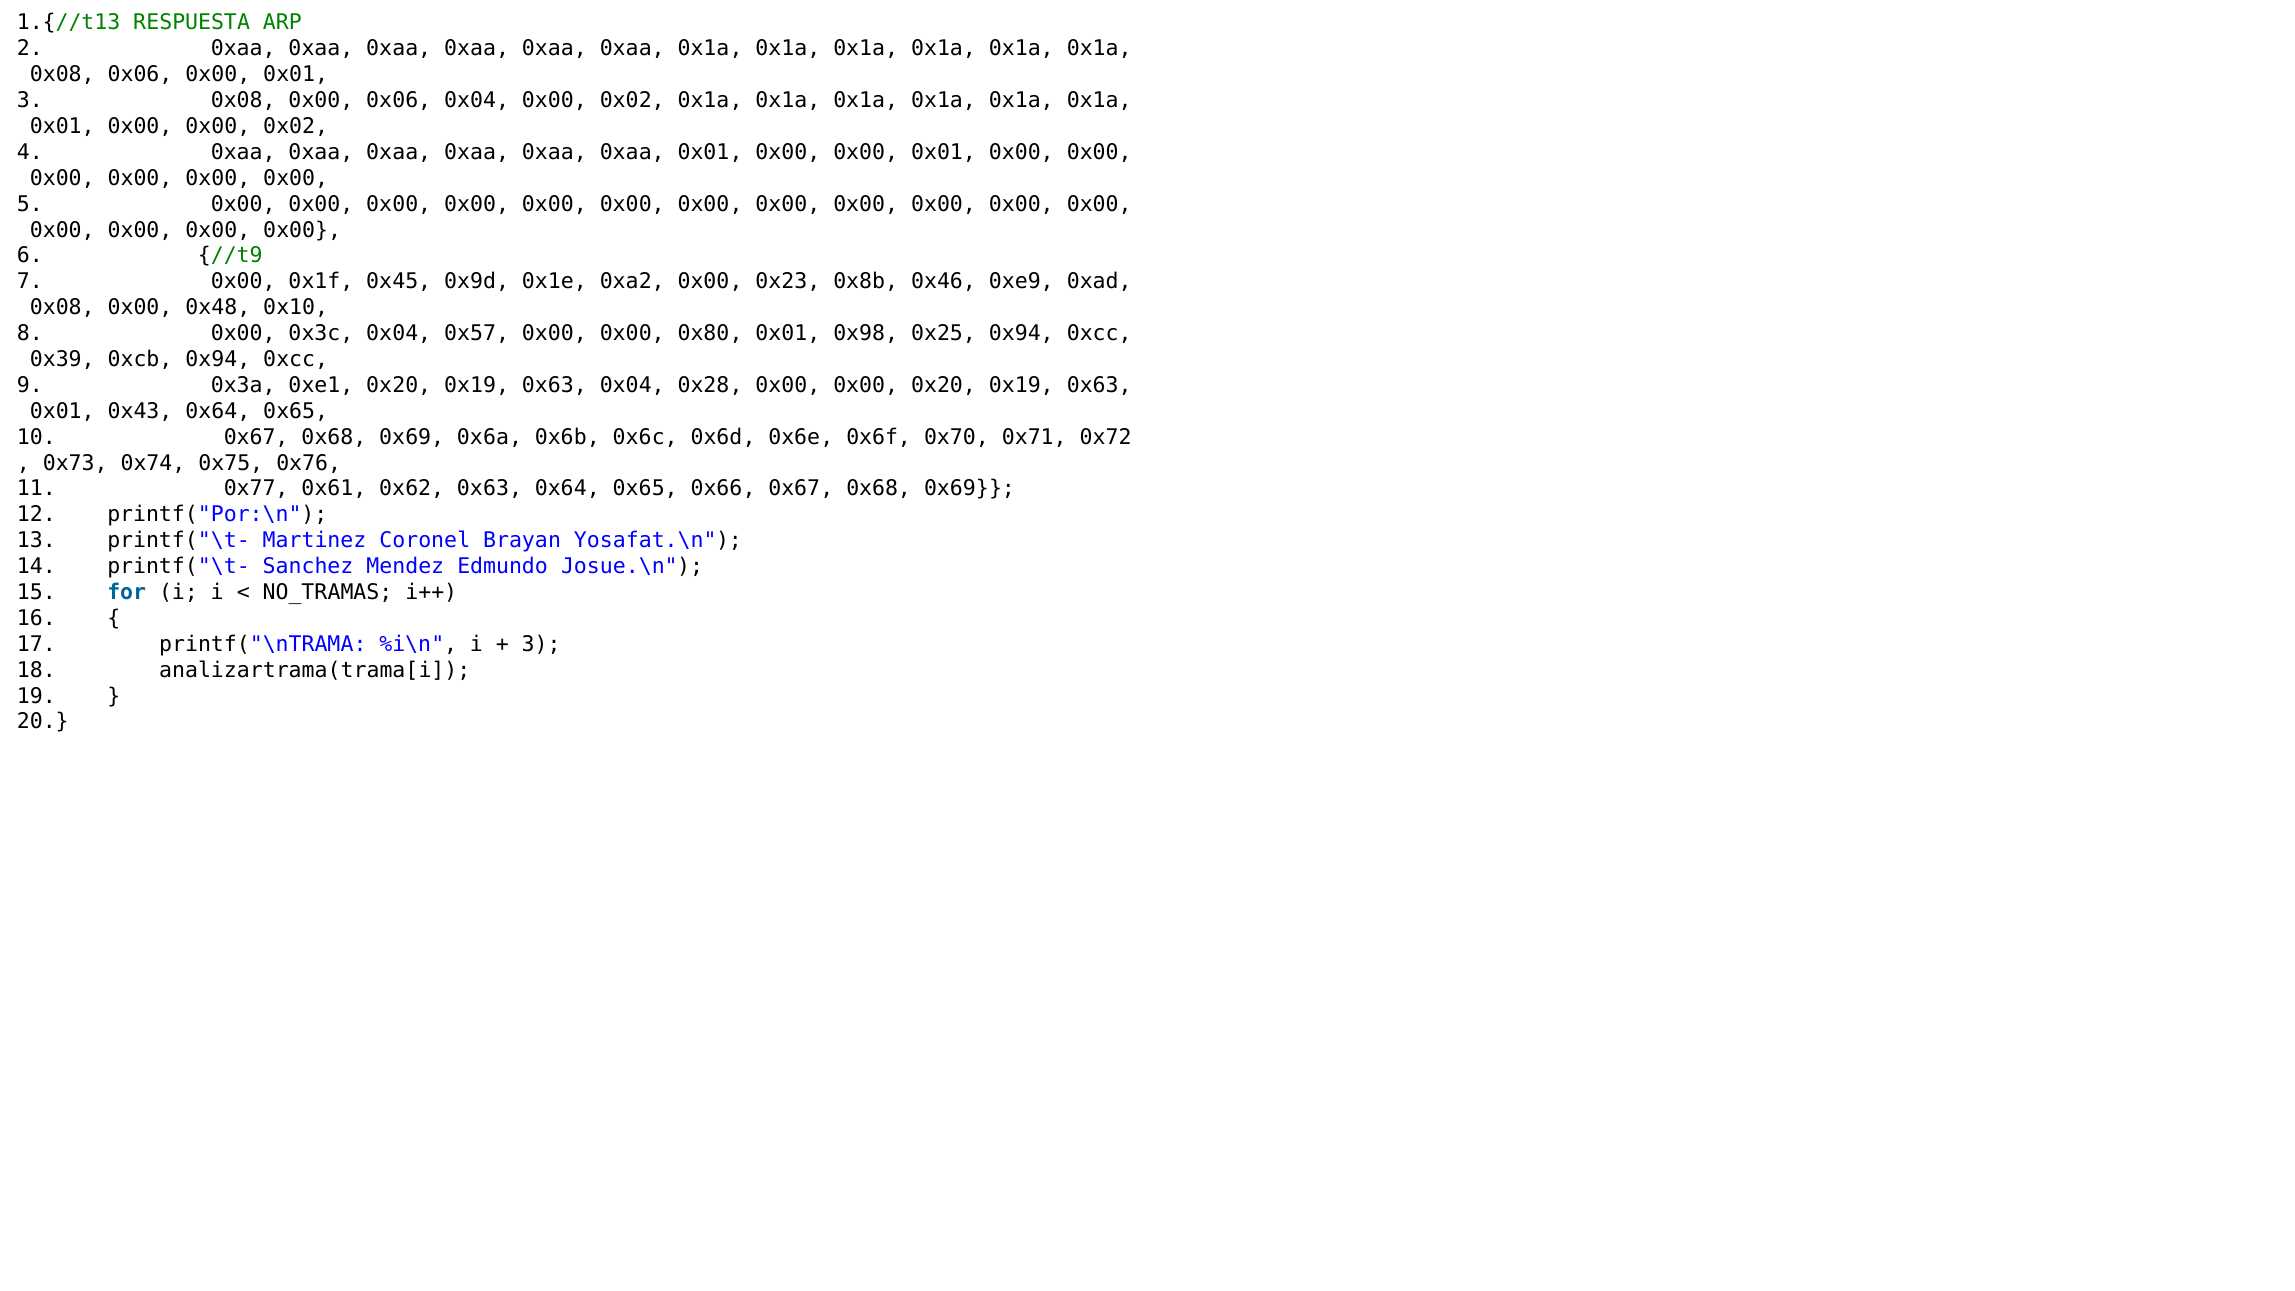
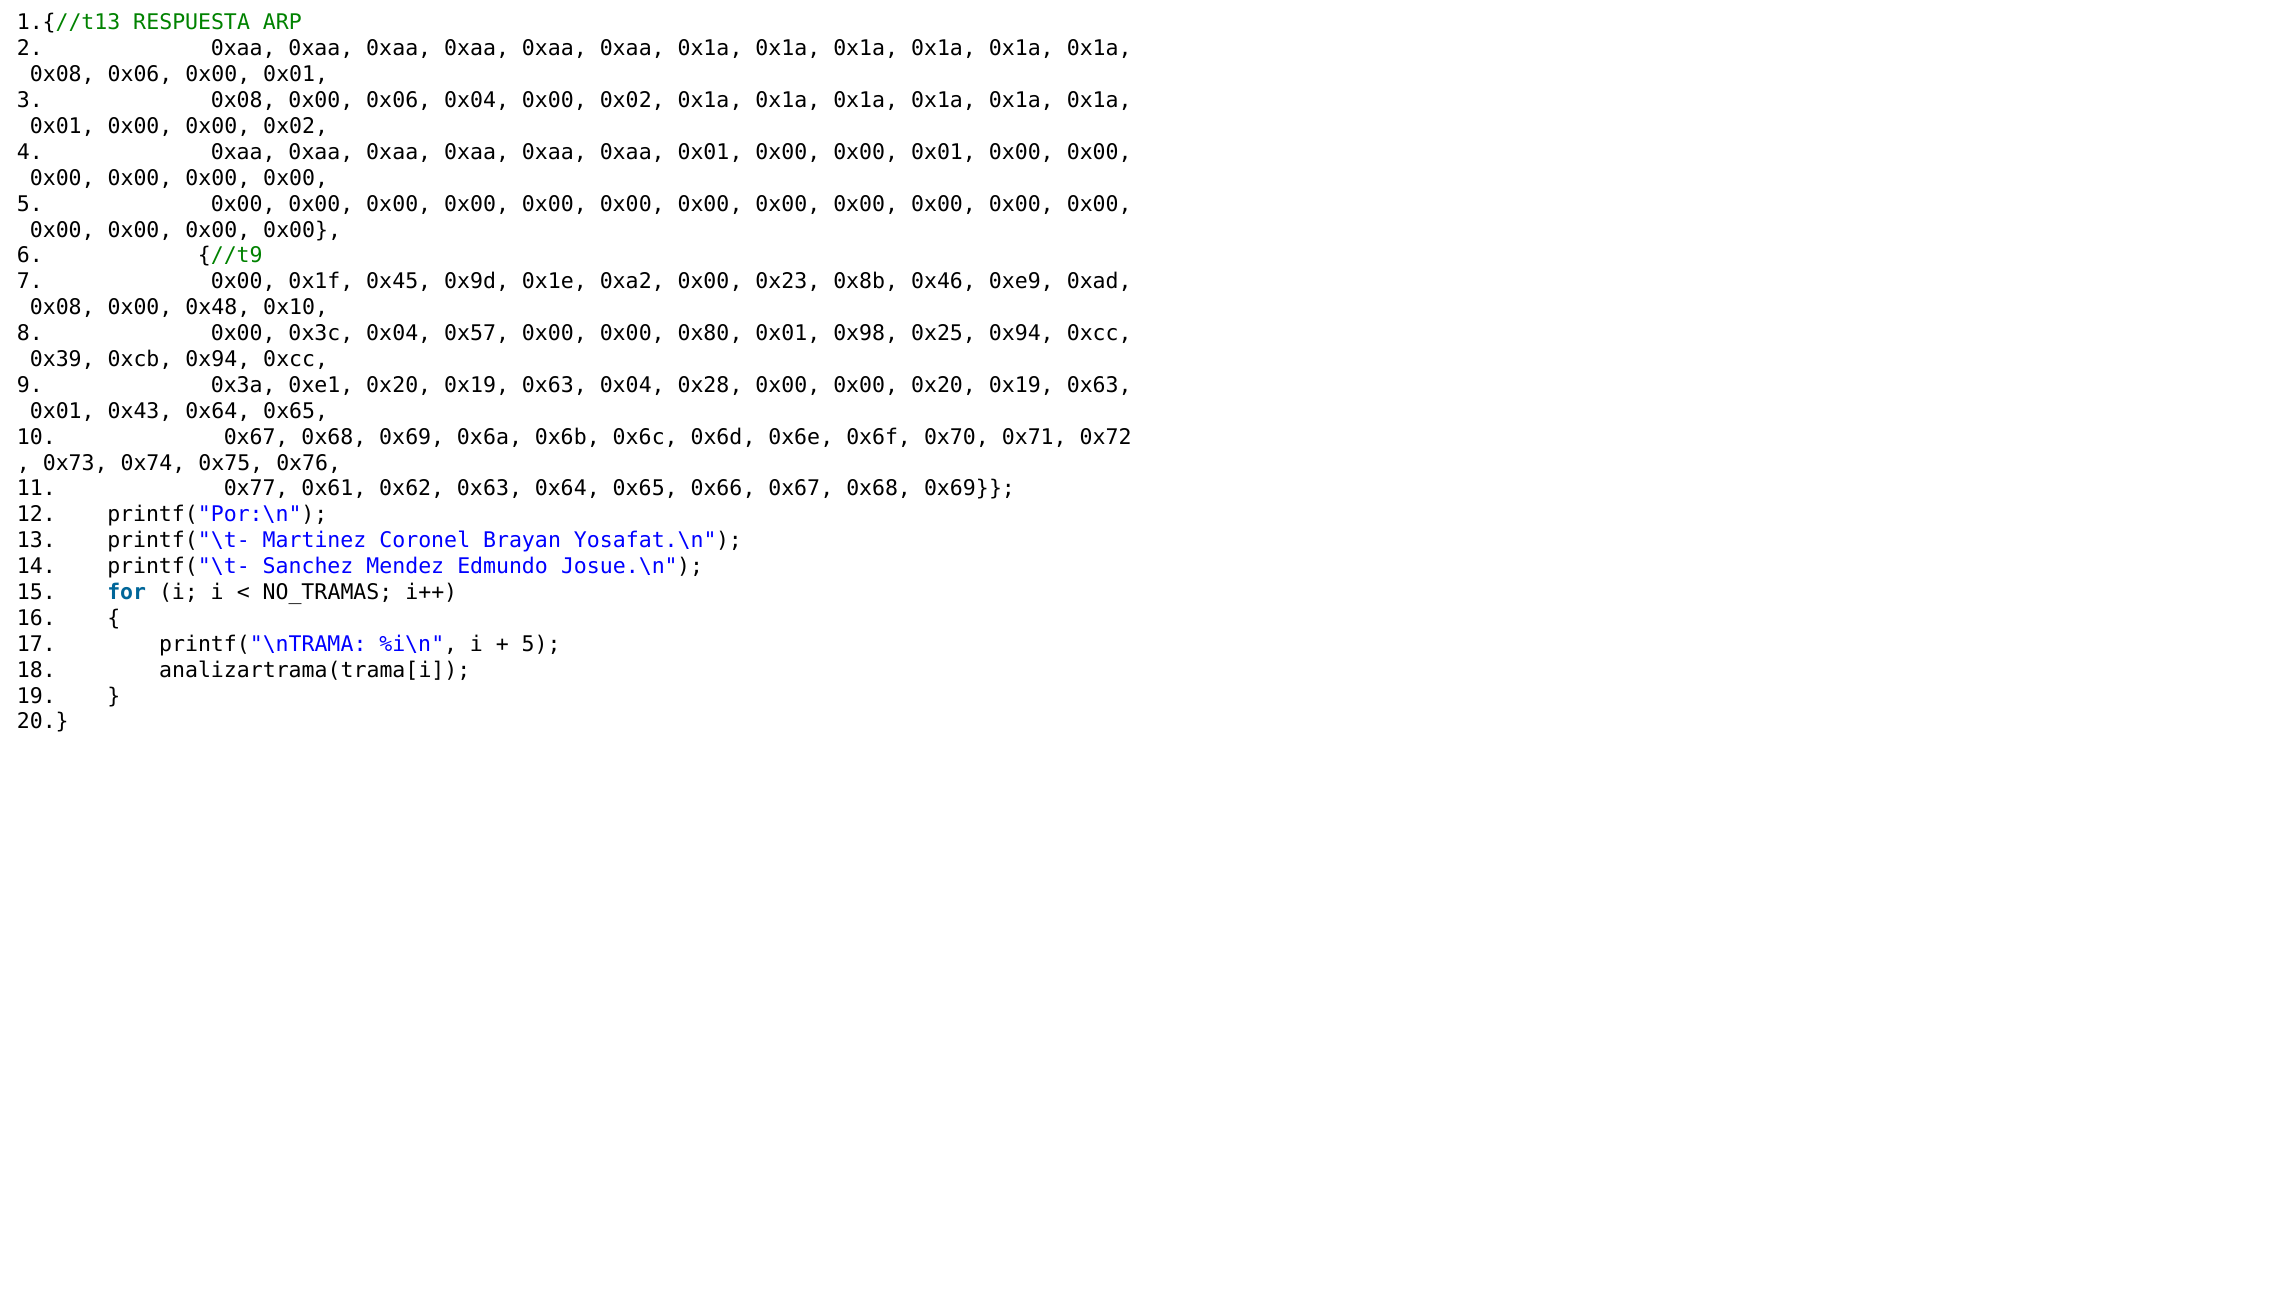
3: 3 -> 5 (541, 644)
